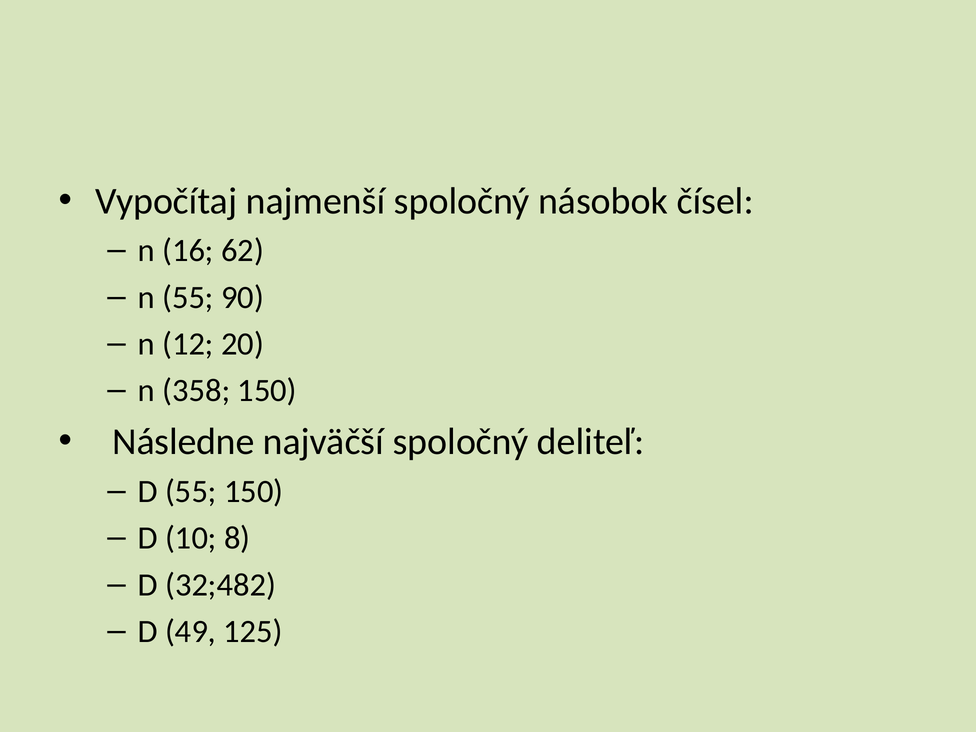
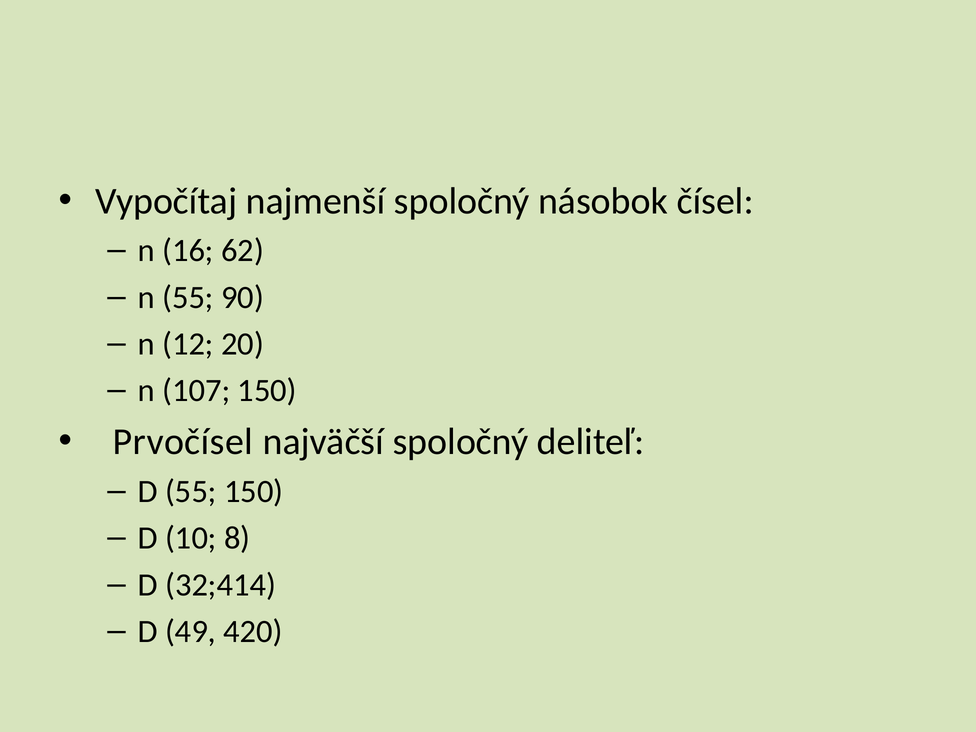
358: 358 -> 107 (196, 391)
Následne: Následne -> Prvočísel (183, 442)
32;482: 32;482 -> 32;414 (221, 585)
125: 125 -> 420 (253, 631)
